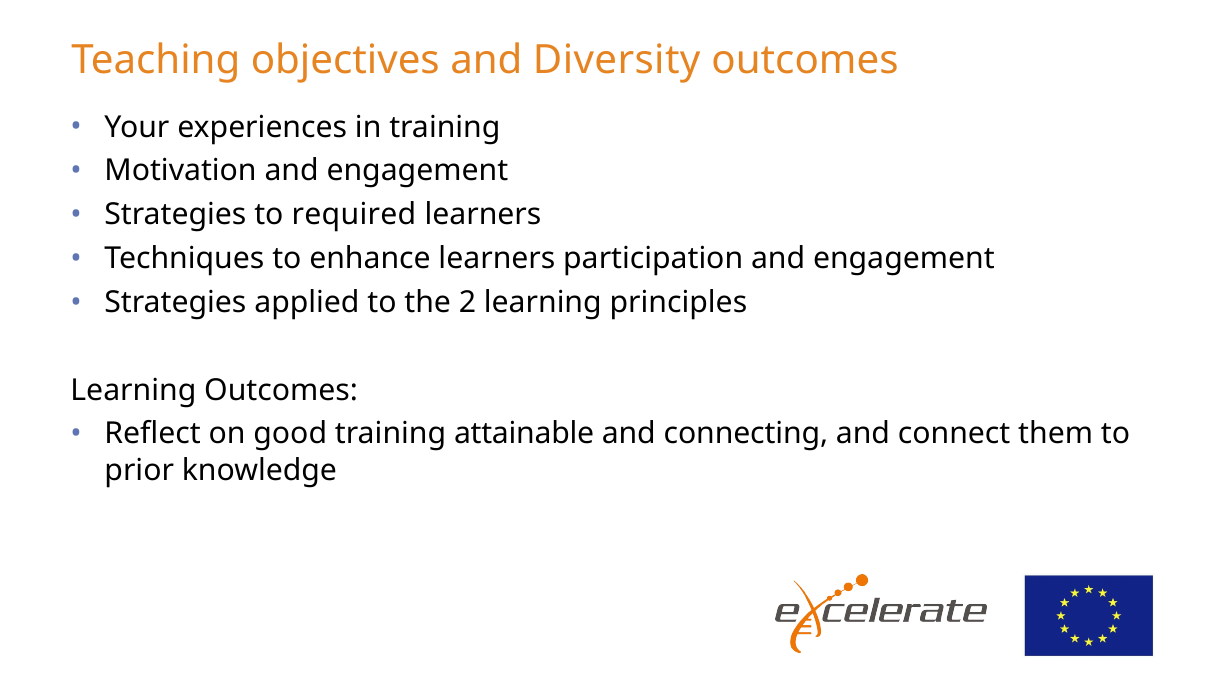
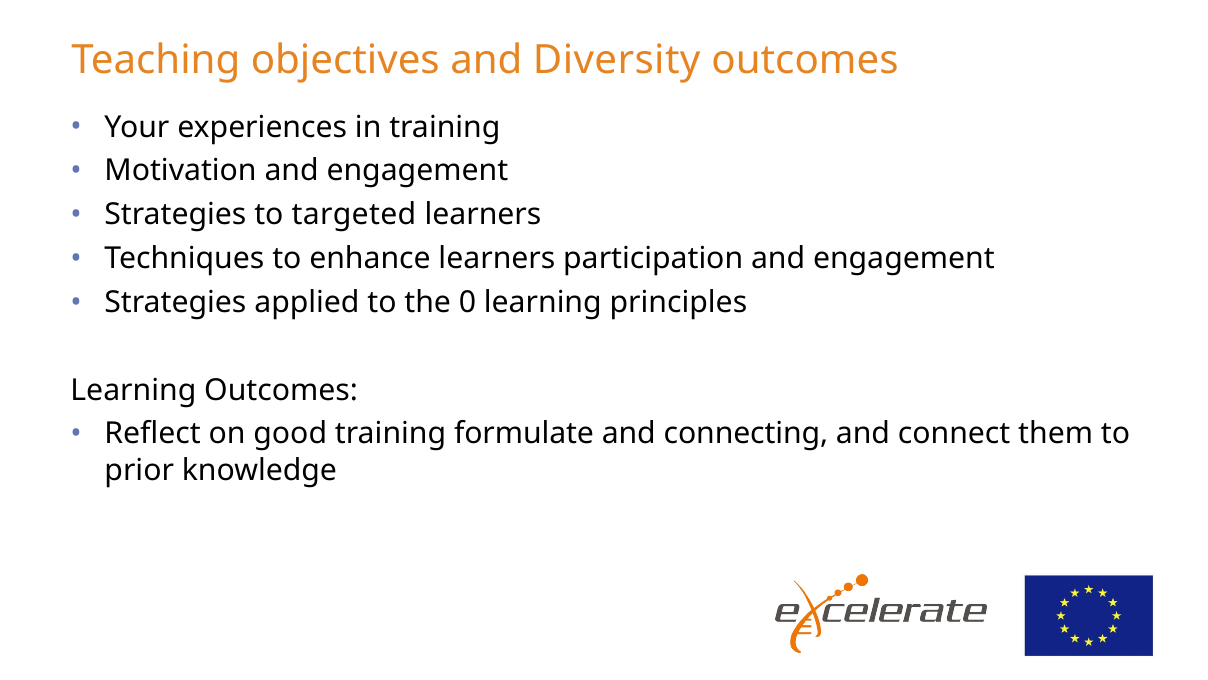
required: required -> targeted (354, 215)
2: 2 -> 0 (468, 302)
attainable: attainable -> formulate (524, 434)
